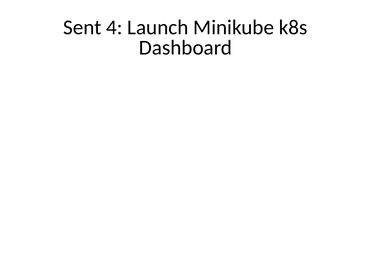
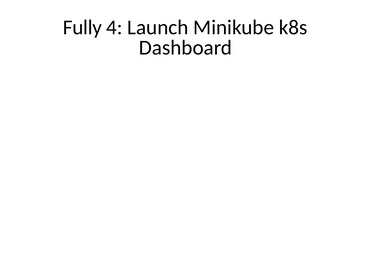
Sent: Sent -> Fully (82, 27)
